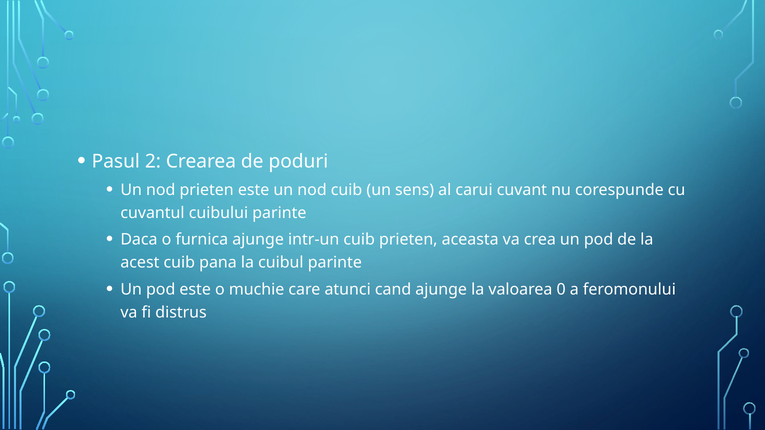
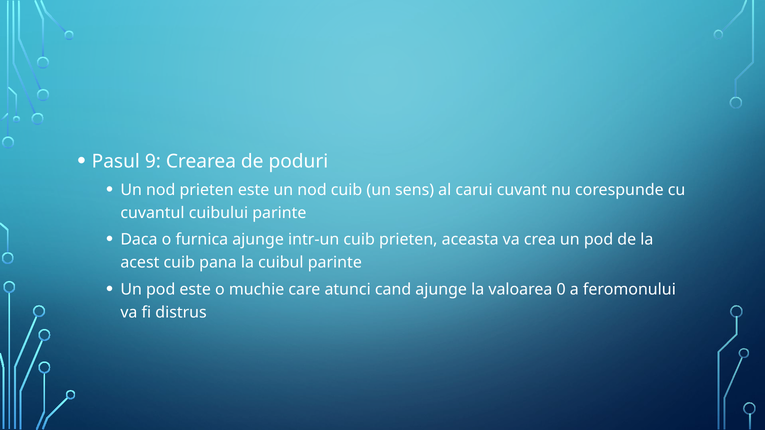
2: 2 -> 9 (153, 161)
